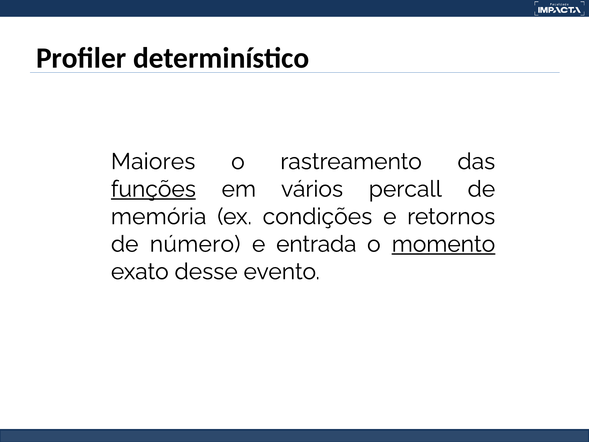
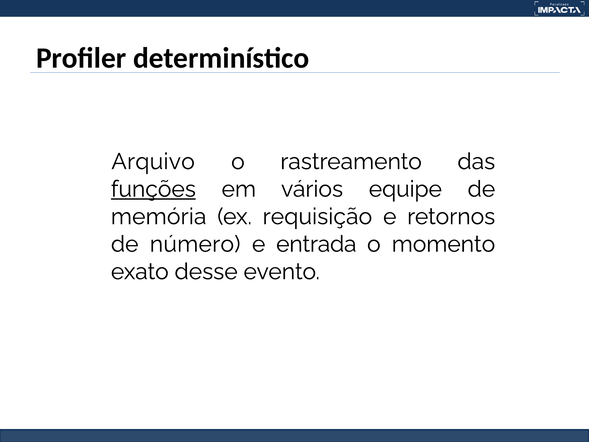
Maiores: Maiores -> Arquivo (153, 161)
percall: percall -> equipe (405, 189)
condições: condições -> requisição (317, 216)
momento underline: present -> none (443, 244)
